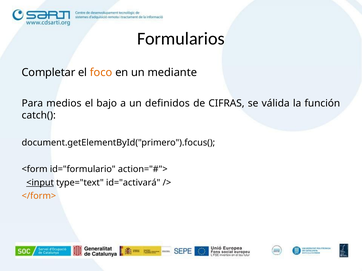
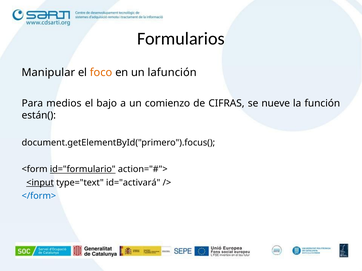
Completar: Completar -> Manipular (48, 73)
mediante: mediante -> lafunción (172, 73)
definidos: definidos -> comienzo (167, 103)
válida: válida -> nueve (276, 103)
catch(: catch( -> están( (39, 116)
id="formulario underline: none -> present (83, 170)
</form> colour: orange -> blue (39, 196)
